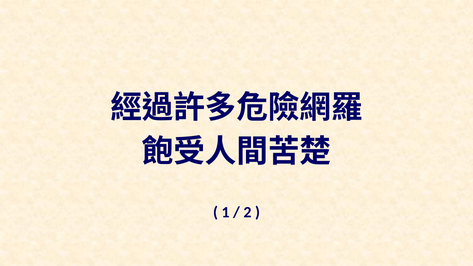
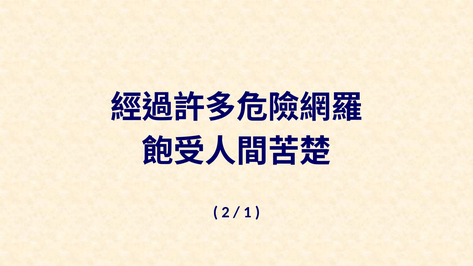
1: 1 -> 2 (225, 212)
2: 2 -> 1 (247, 212)
